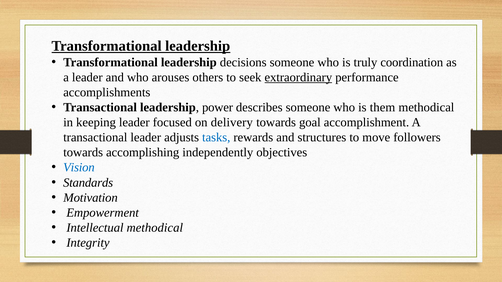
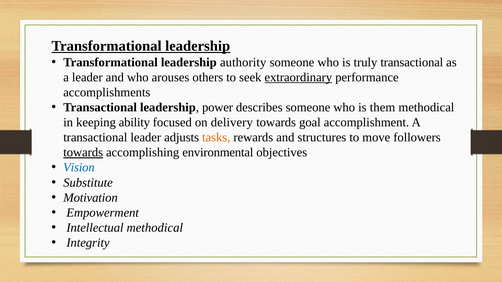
decisions: decisions -> authority (243, 62)
truly coordination: coordination -> transactional (412, 62)
keeping leader: leader -> ability (134, 123)
tasks colour: blue -> orange (216, 138)
towards underline: none -> present (83, 153)
independently: independently -> environmental (218, 153)
Standards: Standards -> Substitute (88, 183)
